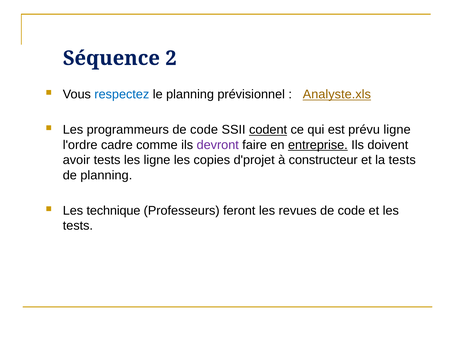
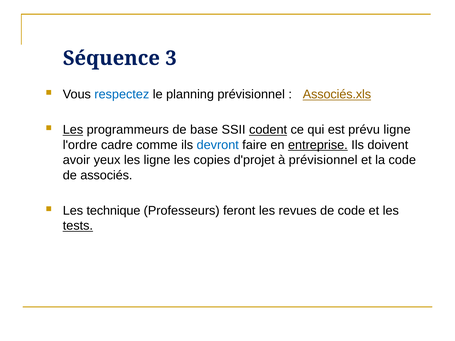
2: 2 -> 3 (171, 58)
Analyste.xls: Analyste.xls -> Associés.xls (337, 94)
Les underline: none -> present (73, 130)
programmeurs de code: code -> base (204, 130)
devront colour: purple -> blue (218, 145)
avoir tests: tests -> yeux (107, 160)
à constructeur: constructeur -> prévisionnel (323, 160)
la tests: tests -> code (402, 160)
de planning: planning -> associés (106, 175)
tests underline: none -> present (78, 226)
